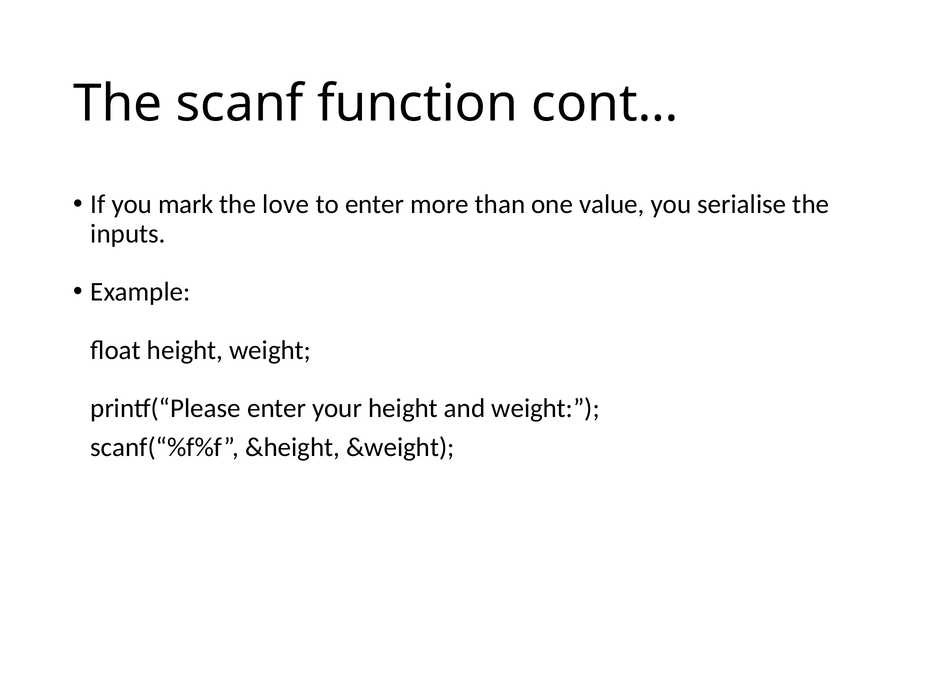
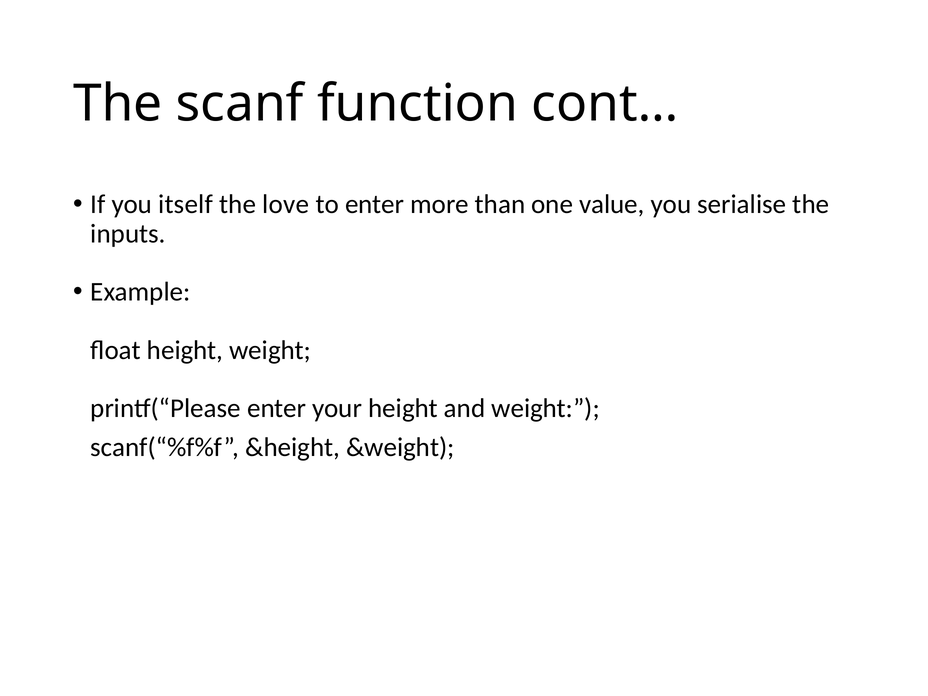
mark: mark -> itself (186, 204)
